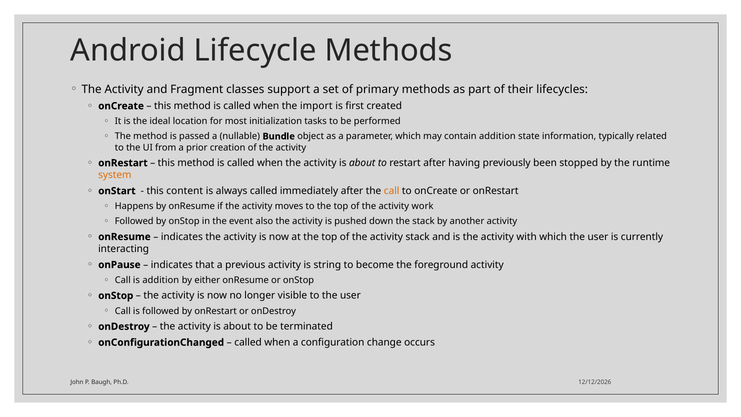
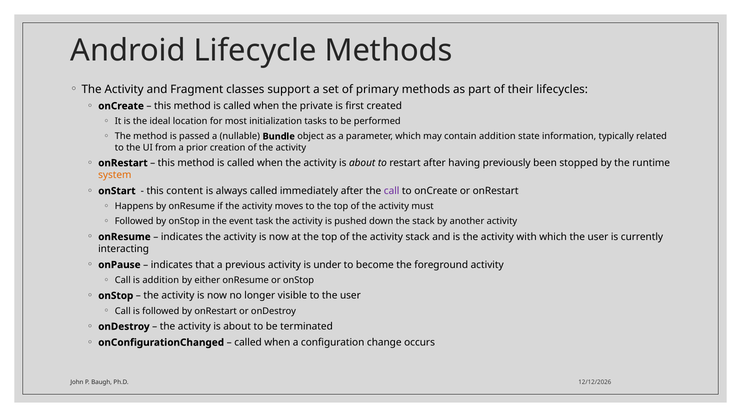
import: import -> private (316, 106)
call colour: orange -> purple (392, 191)
work: work -> must (423, 206)
also: also -> task (264, 221)
string: string -> under (327, 265)
